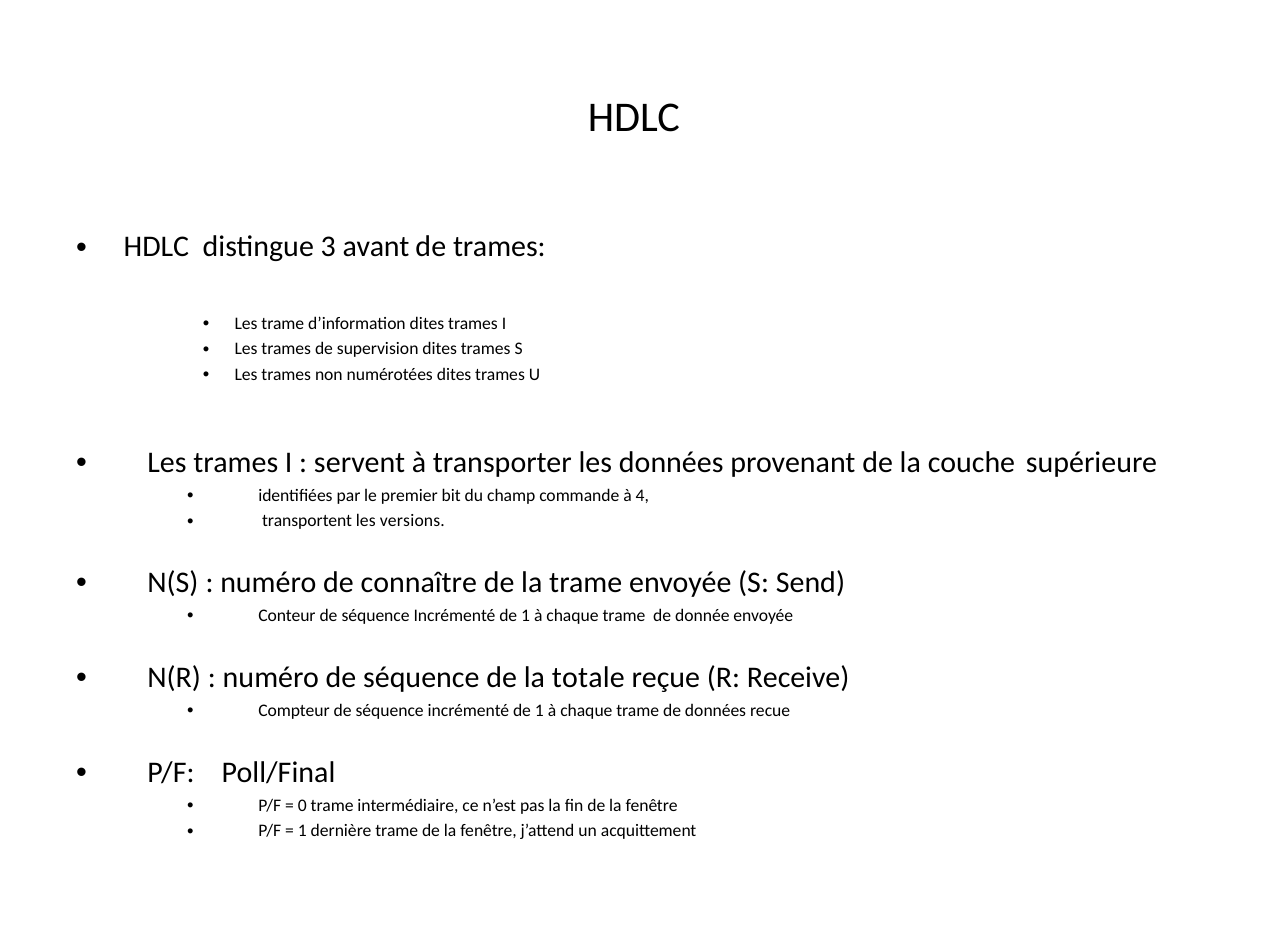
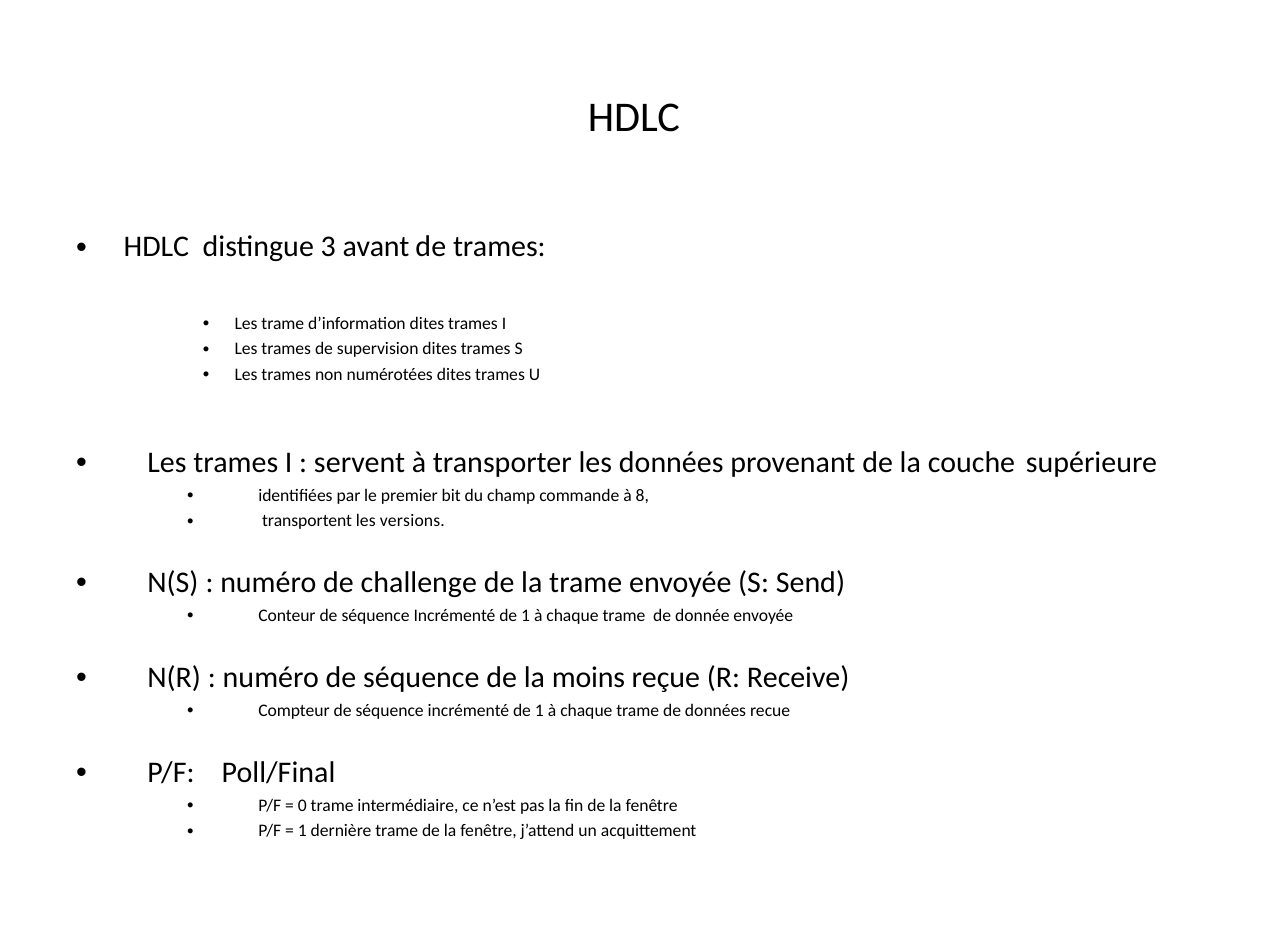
4: 4 -> 8 (642, 495)
connaître: connaître -> challenge (419, 583)
totale: totale -> moins (588, 678)
